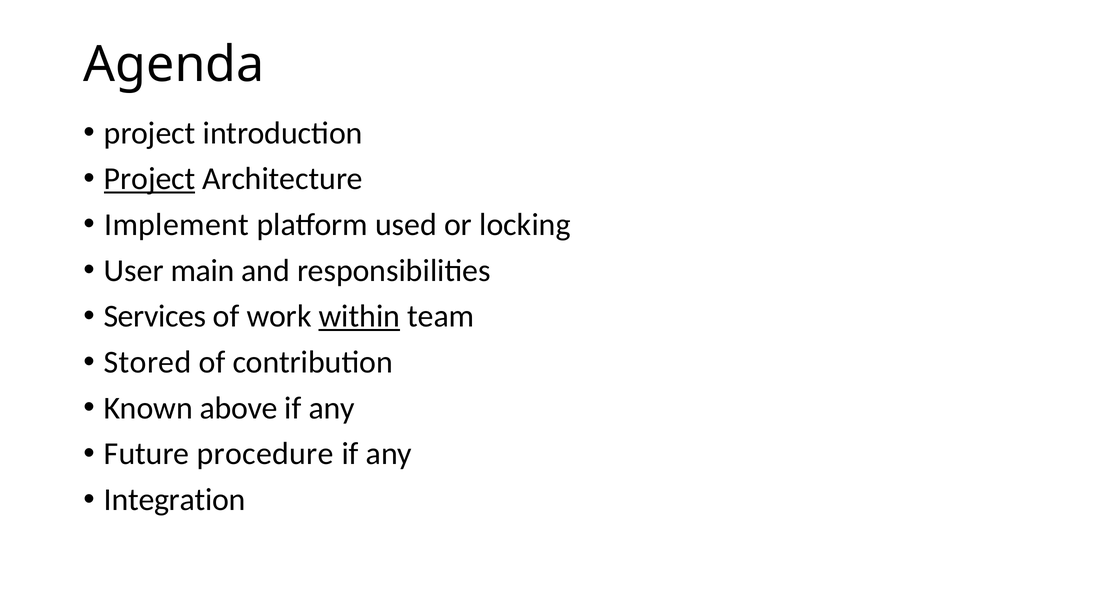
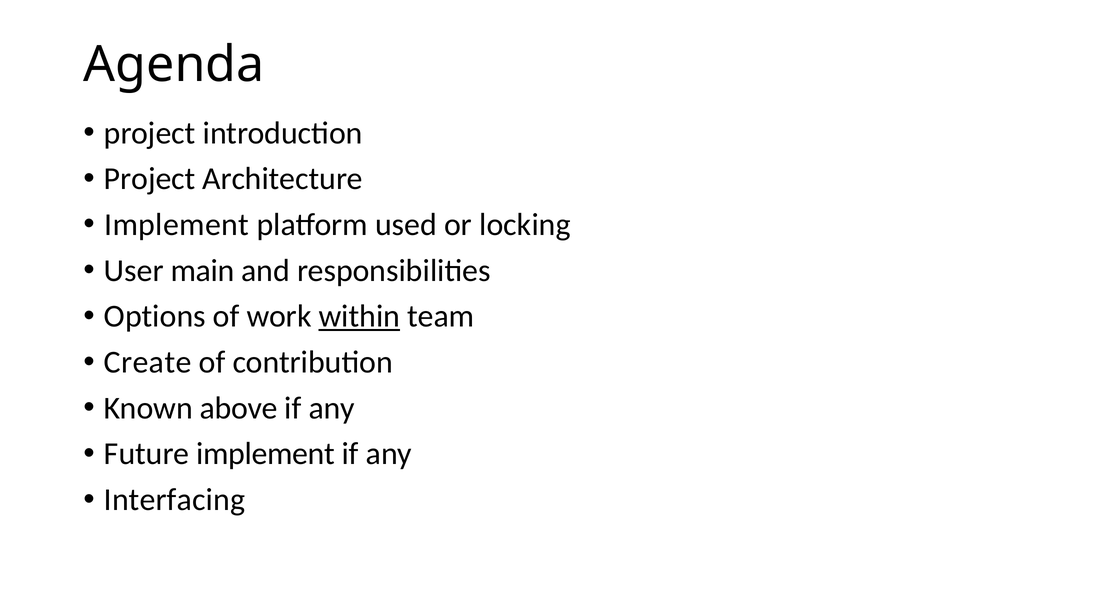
Project underline: present -> none (150, 179)
Services: Services -> Options (155, 317)
Stored: Stored -> Create (148, 362)
Future procedure: procedure -> implement (265, 454)
Integration: Integration -> Interfacing (174, 500)
